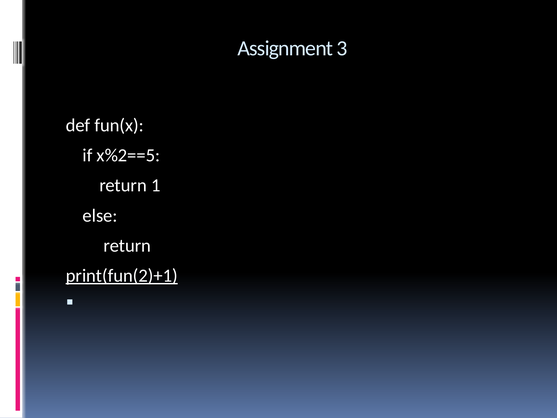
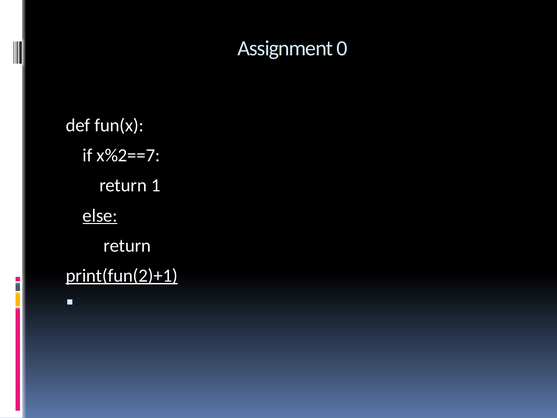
3: 3 -> 0 (342, 48)
x%2==5: x%2==5 -> x%2==7 (128, 155)
else underline: none -> present (100, 215)
